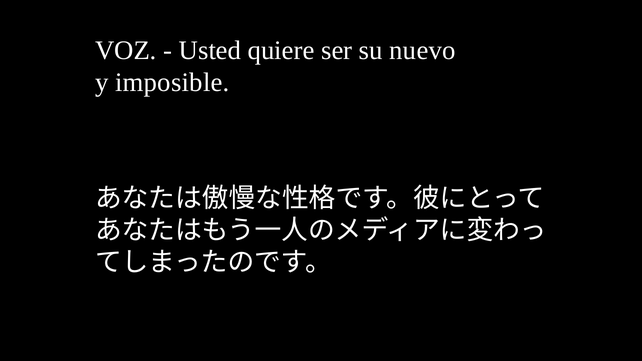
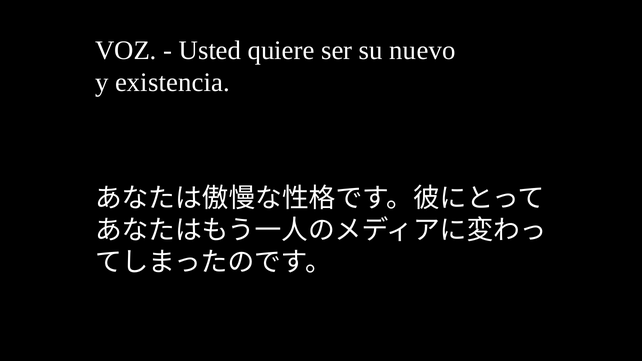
imposible: imposible -> existencia (172, 83)
